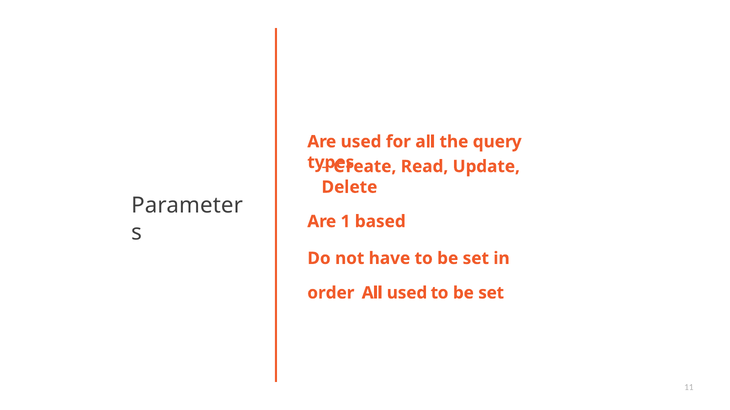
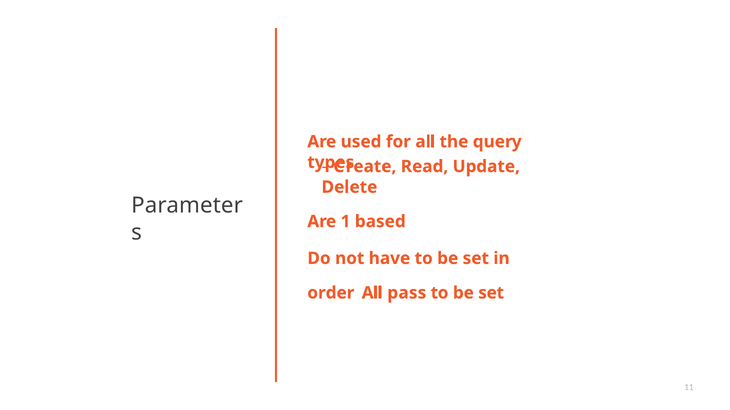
All used: used -> pass (407, 293)
